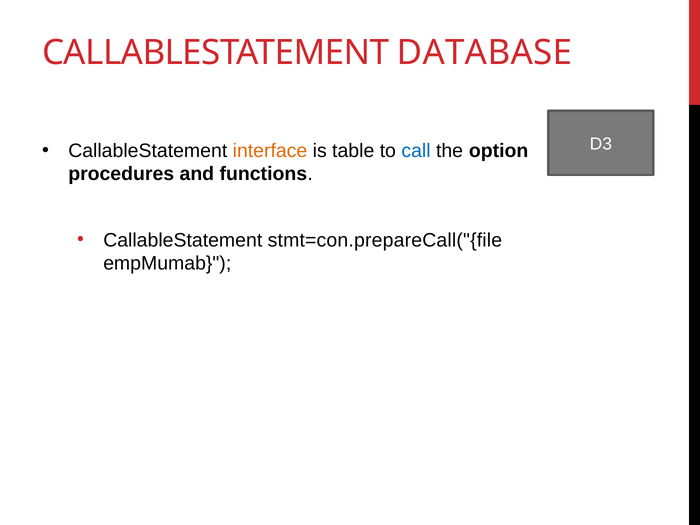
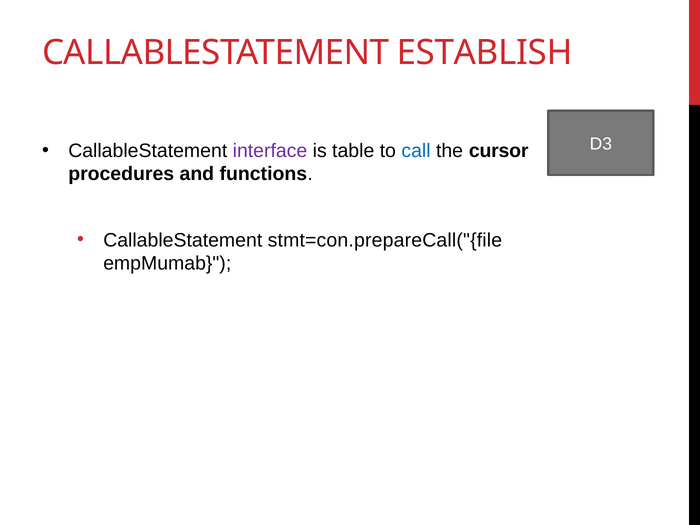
DATABASE: DATABASE -> ESTABLISH (485, 53)
interface colour: orange -> purple (270, 151)
option: option -> cursor (499, 151)
